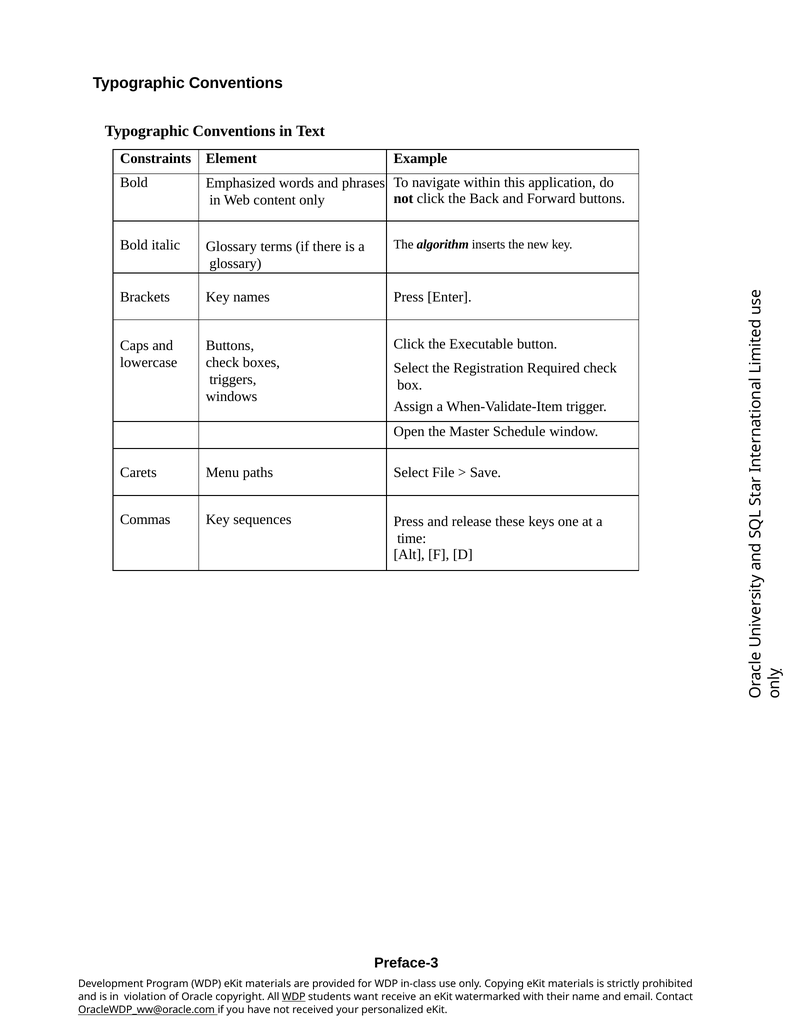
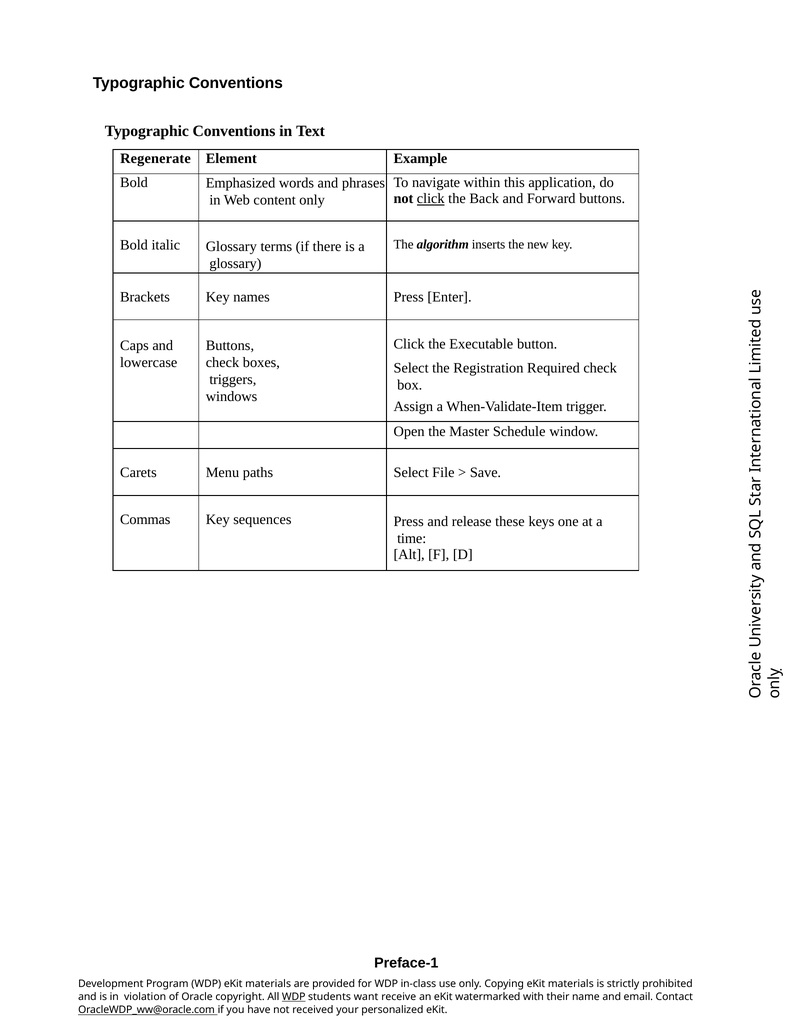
Constraints: Constraints -> Regenerate (155, 159)
click underline: none -> present (431, 199)
Preface-3: Preface-3 -> Preface-1 (406, 963)
